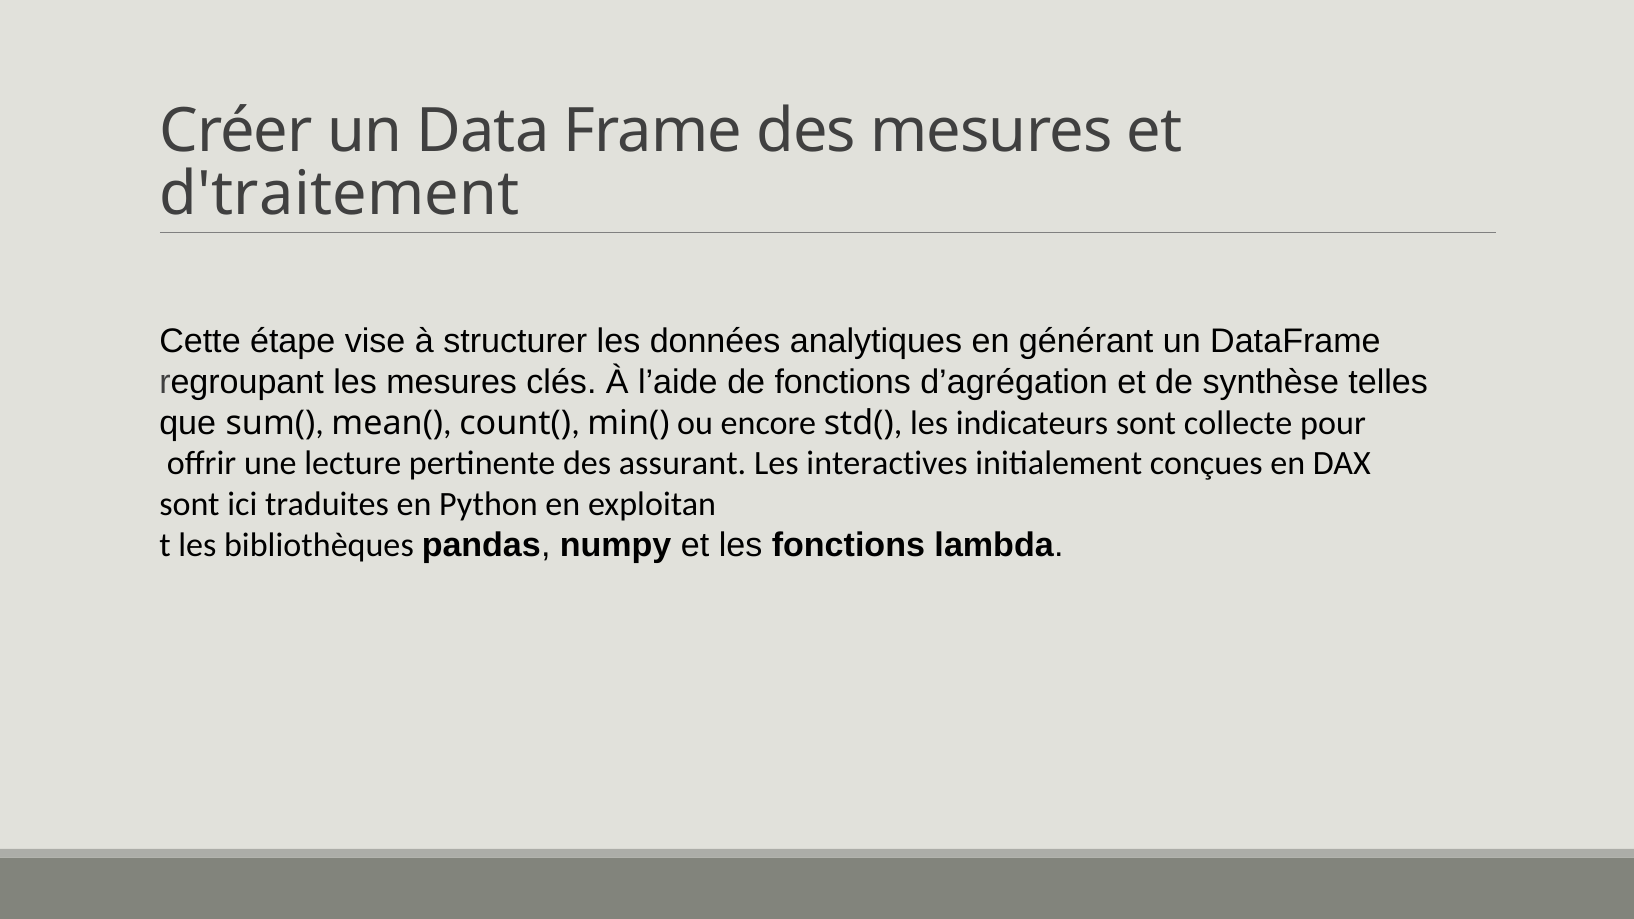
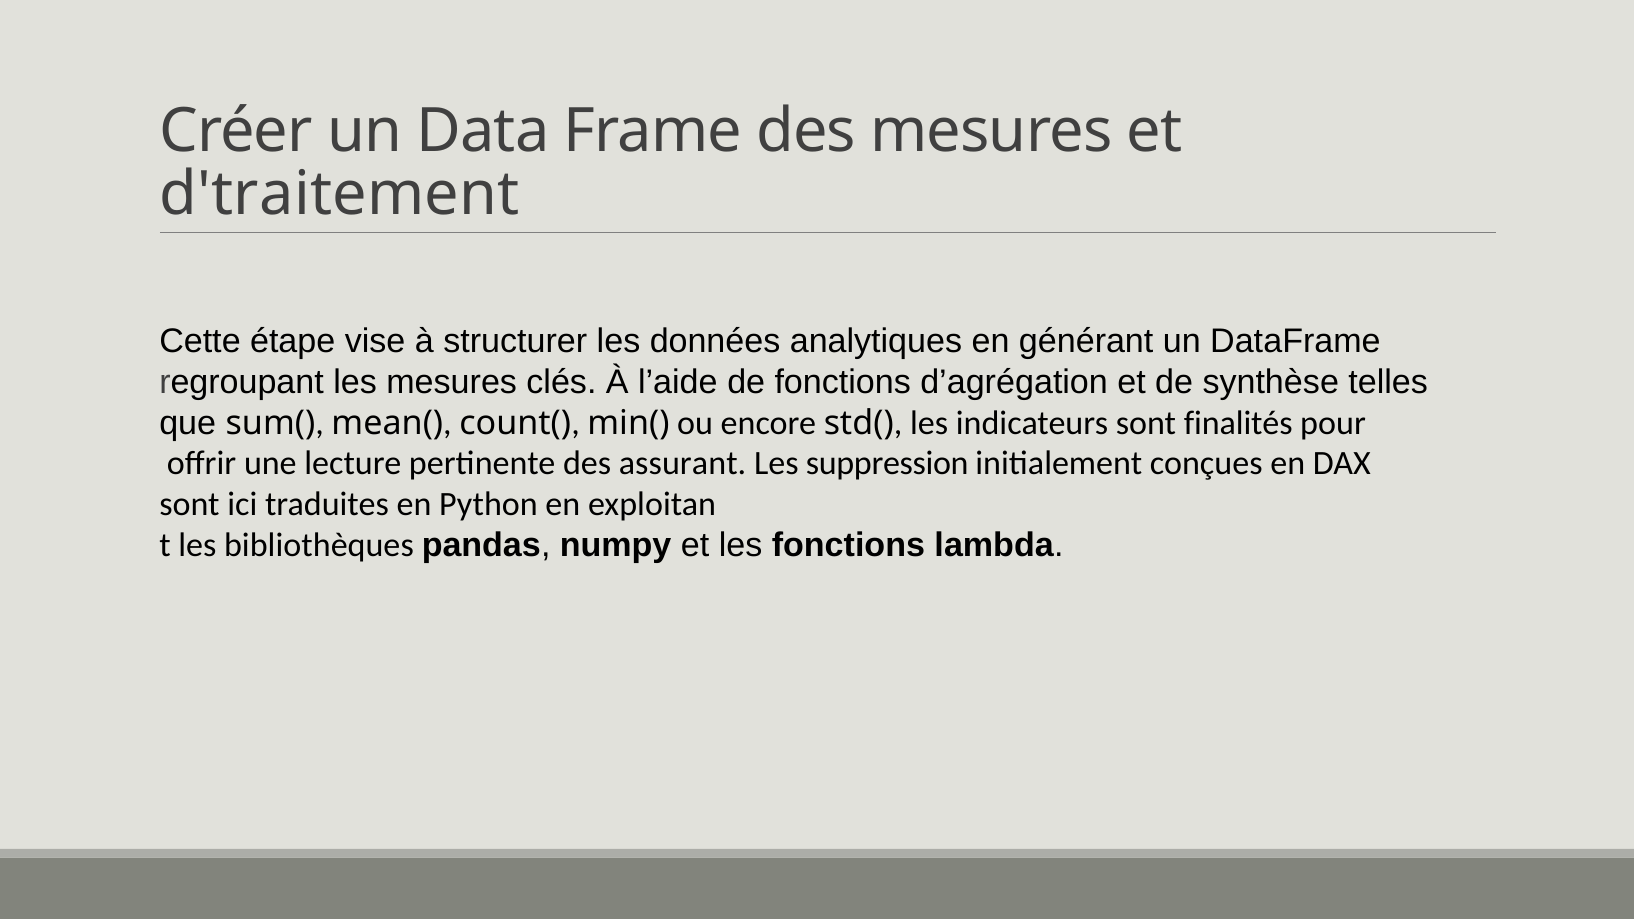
collecte: collecte -> finalités (1238, 423)
interactives: interactives -> suppression (887, 464)
